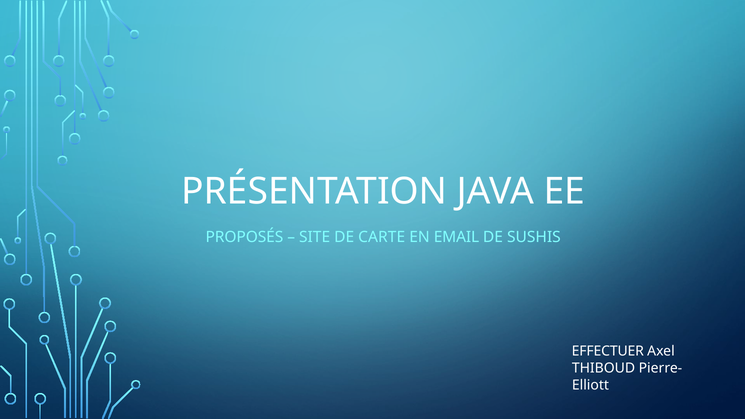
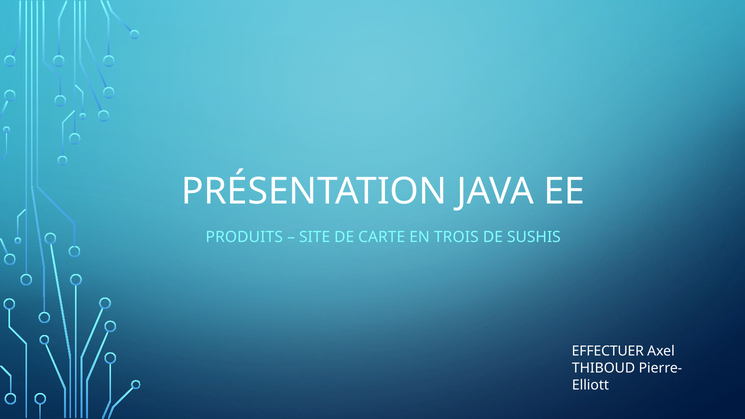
PROPOSÉS: PROPOSÉS -> PRODUITS (244, 237)
EMAIL: EMAIL -> TROIS (456, 237)
